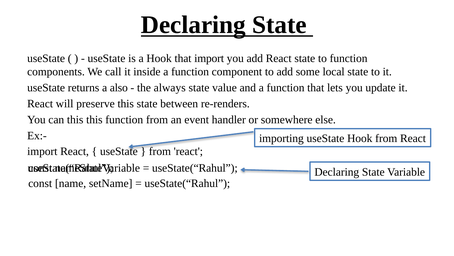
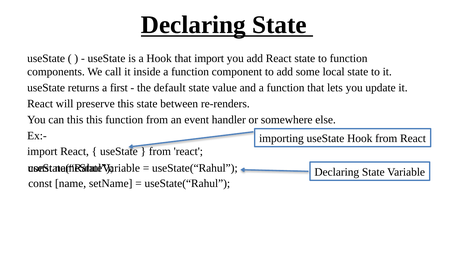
also: also -> first (119, 88)
always: always -> default (170, 88)
